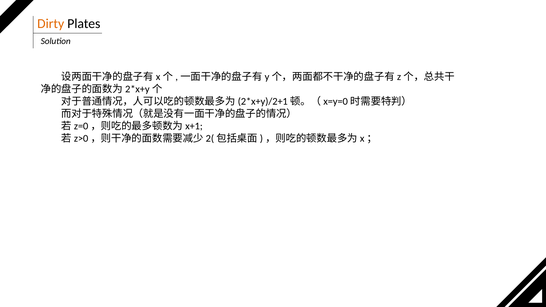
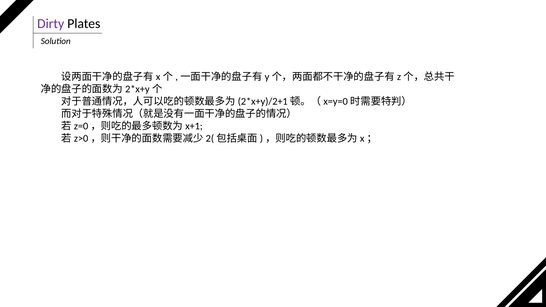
Dirty colour: orange -> purple (51, 24)
